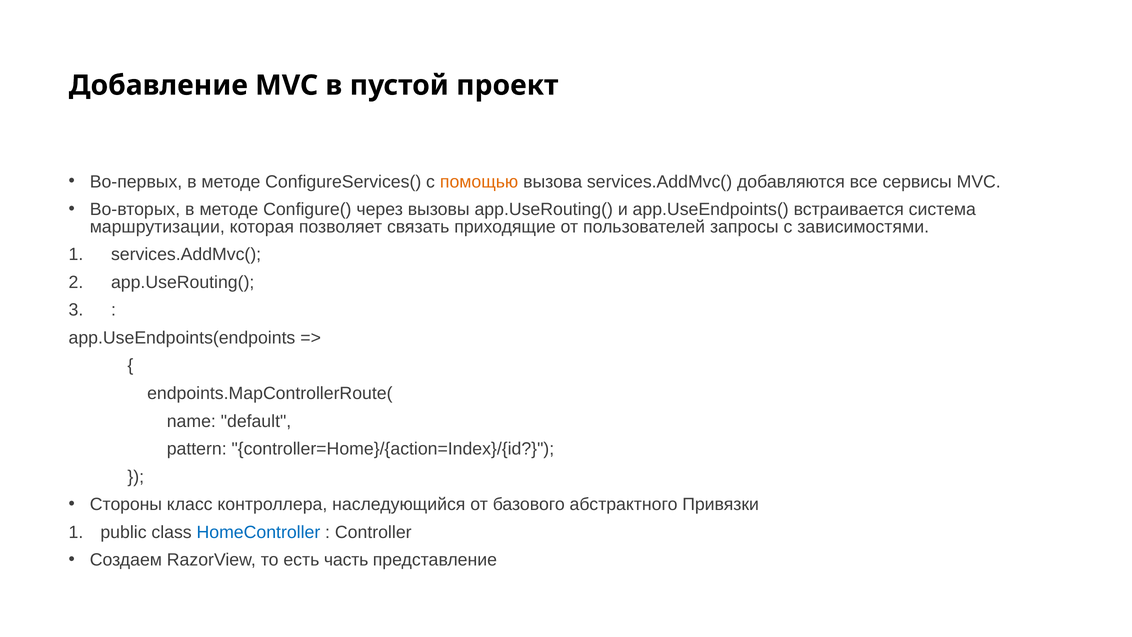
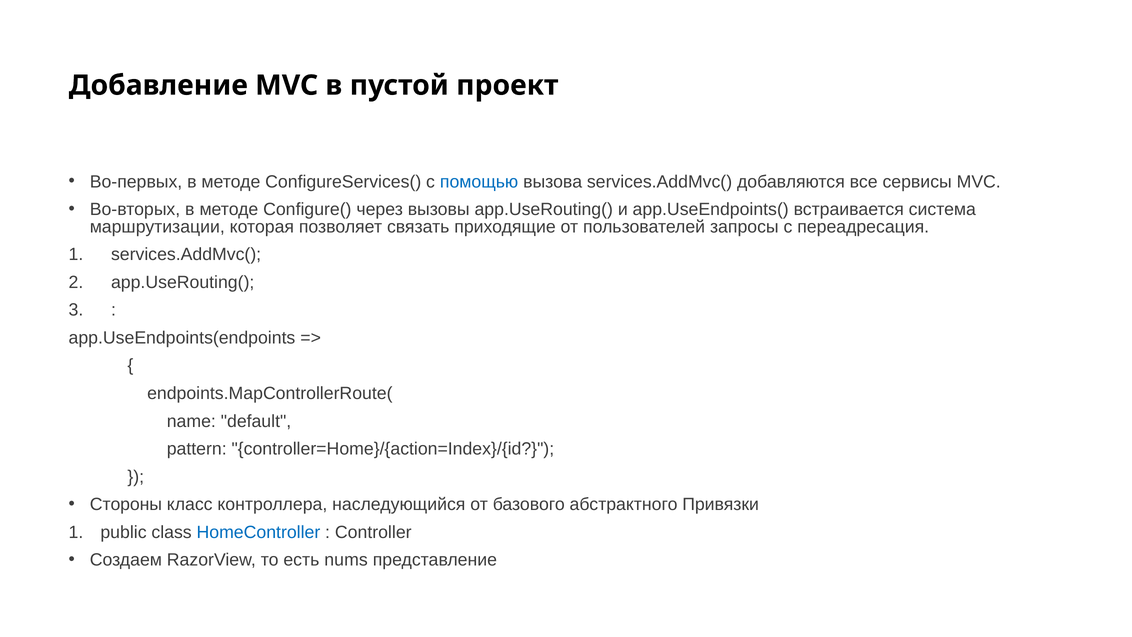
помощью colour: orange -> blue (479, 182)
зависимостями: зависимостями -> переадресация (863, 227)
часть: часть -> nums (346, 560)
